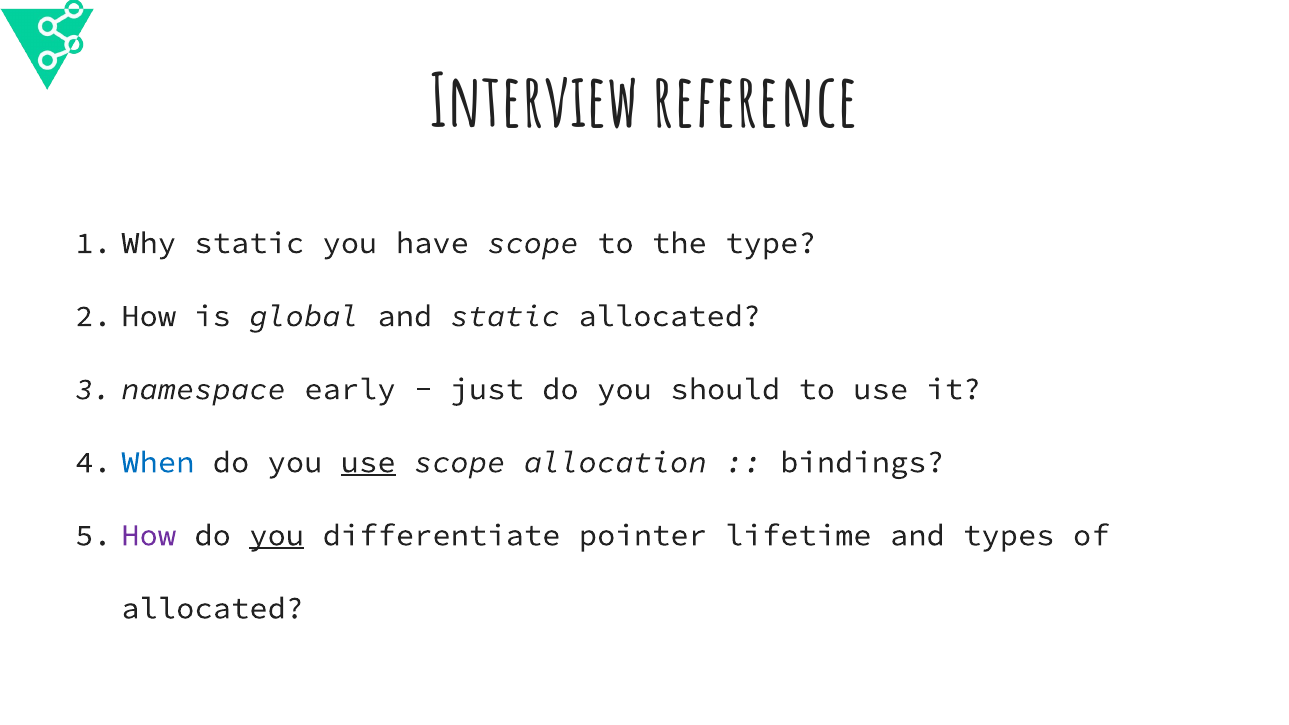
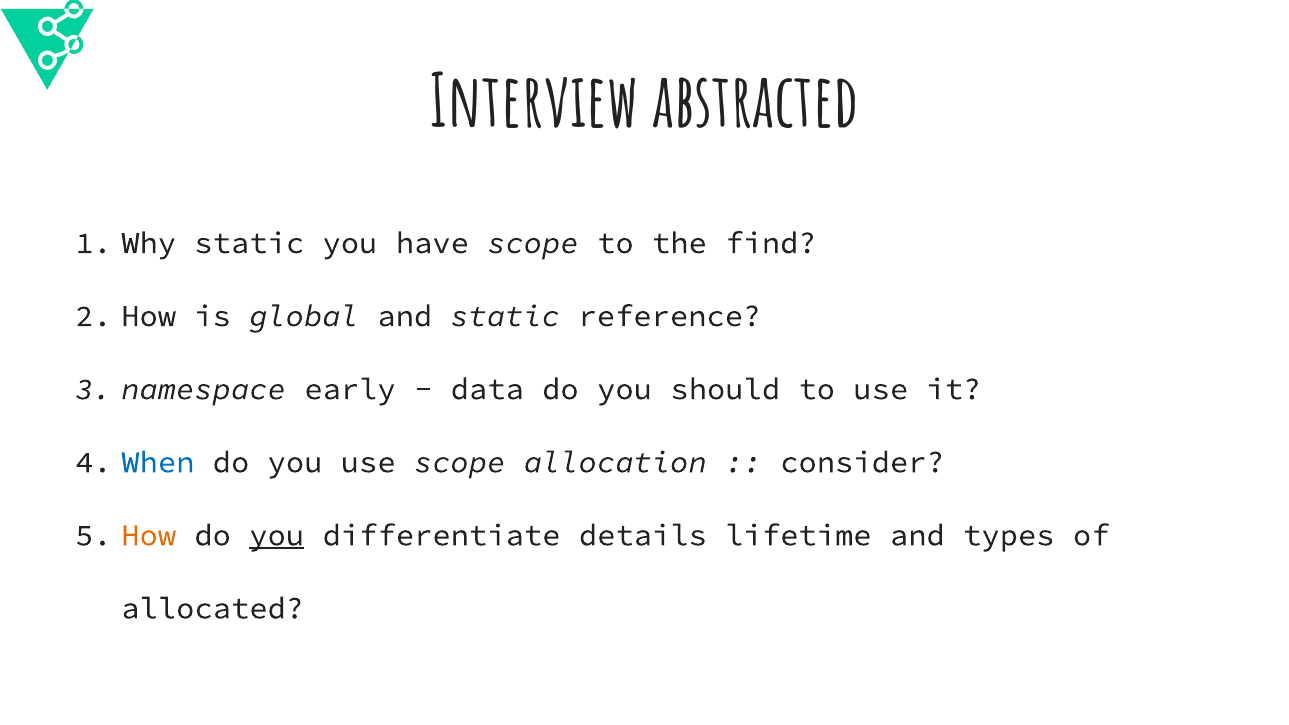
reference: reference -> abstracted (756, 103)
type: type -> find (771, 243)
static allocated: allocated -> reference (670, 316)
just: just -> data (487, 389)
use underline: present -> none (368, 462)
bindings: bindings -> consider (862, 462)
How colour: purple -> orange (149, 535)
pointer: pointer -> details (643, 535)
